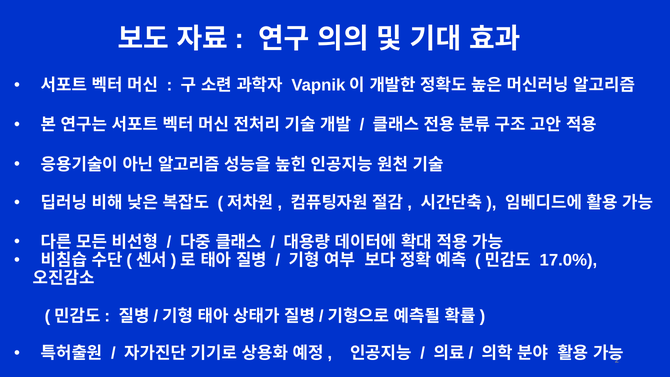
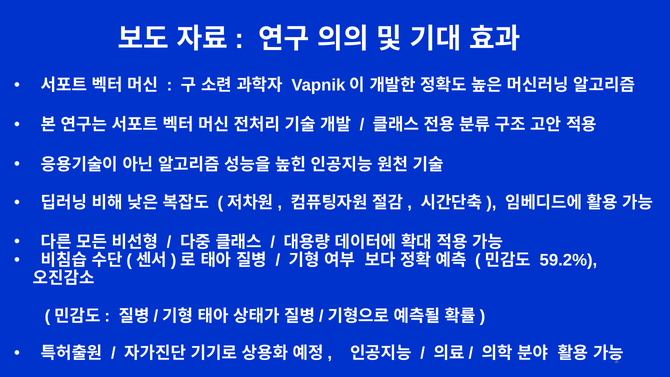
17.0%: 17.0% -> 59.2% (568, 260)
